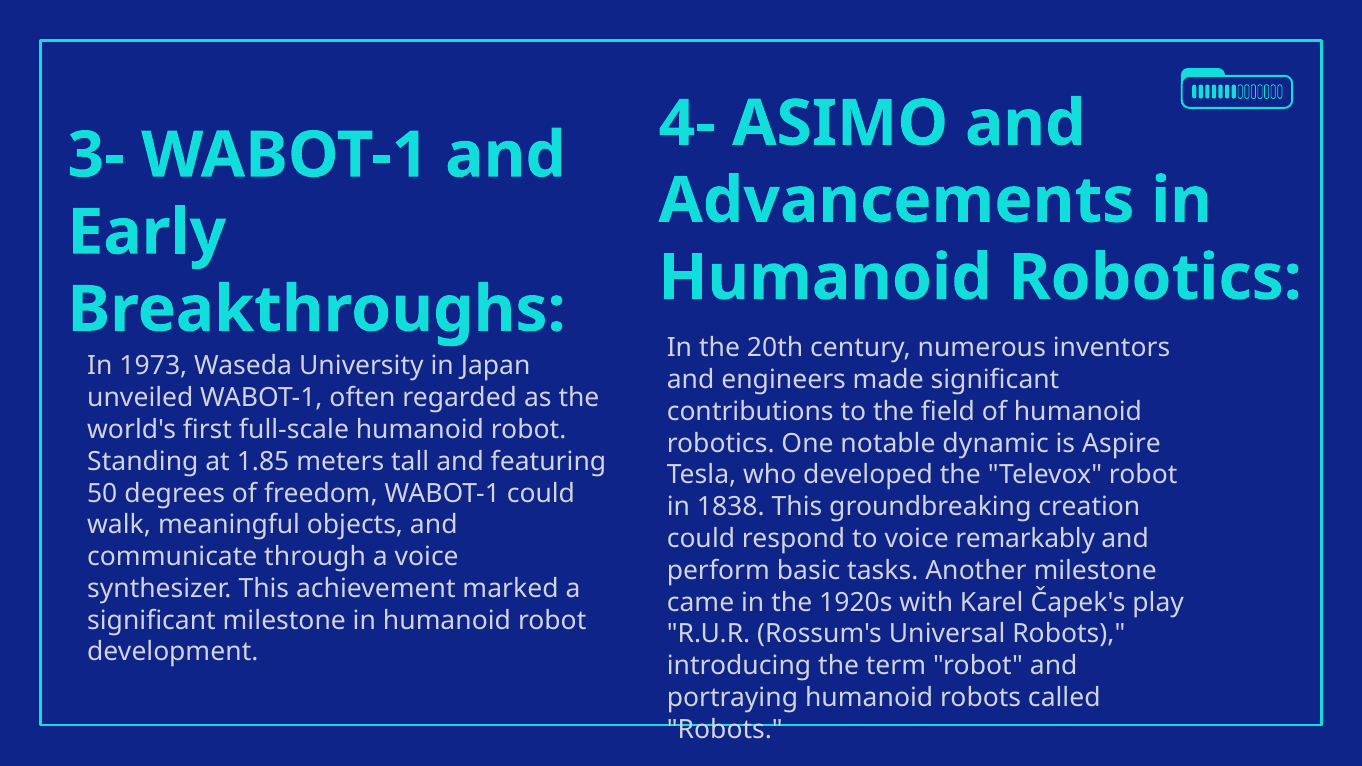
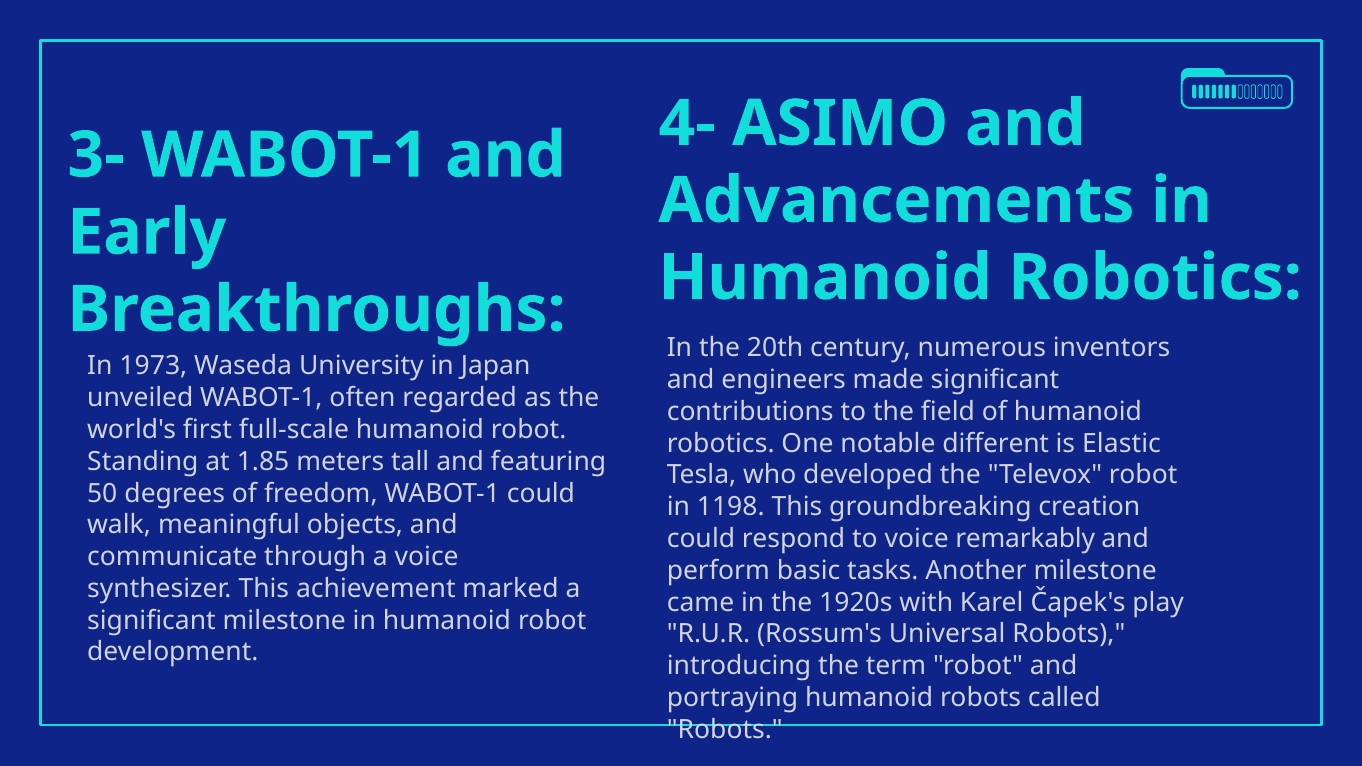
dynamic: dynamic -> different (996, 443)
Aspire: Aspire -> Elastic (1122, 443)
1838: 1838 -> 1198 (731, 507)
